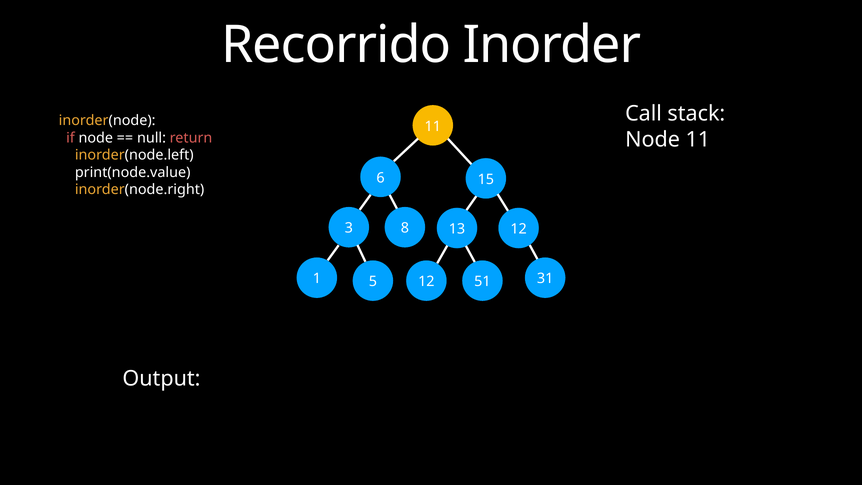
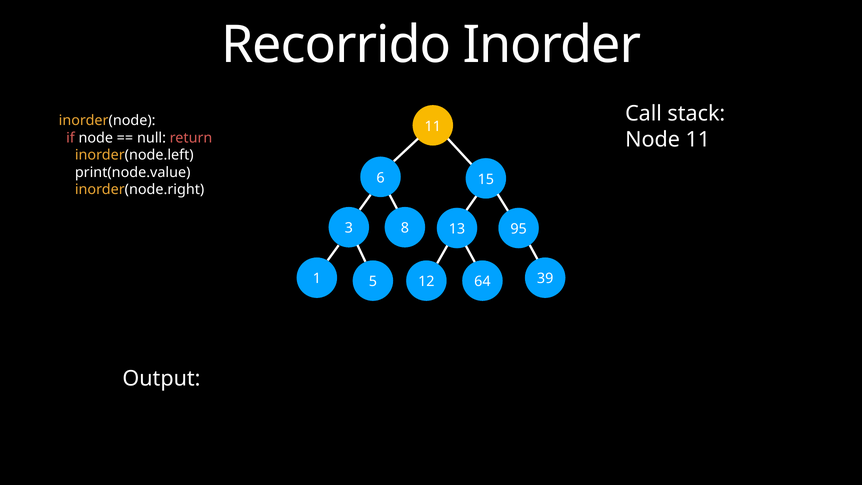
3 12: 12 -> 95 (519, 229)
51: 51 -> 64 (482, 282)
31: 31 -> 39 (545, 279)
